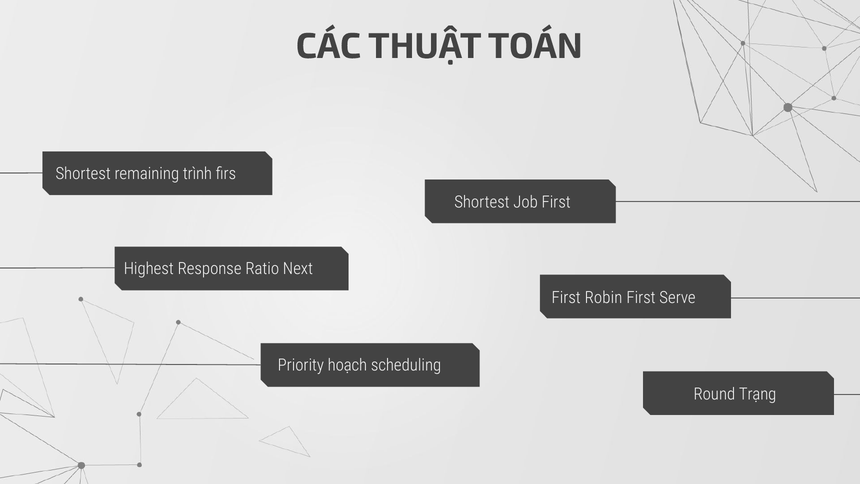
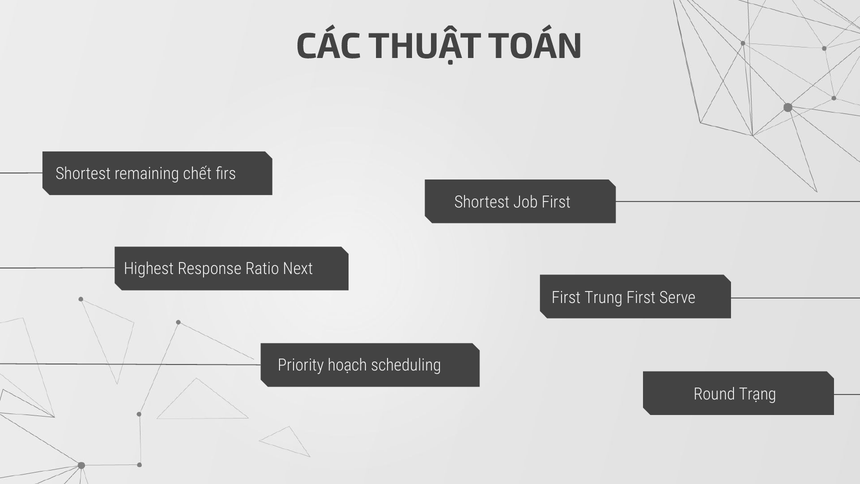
trình: trình -> chết (197, 174)
Robin: Robin -> Trung (604, 297)
